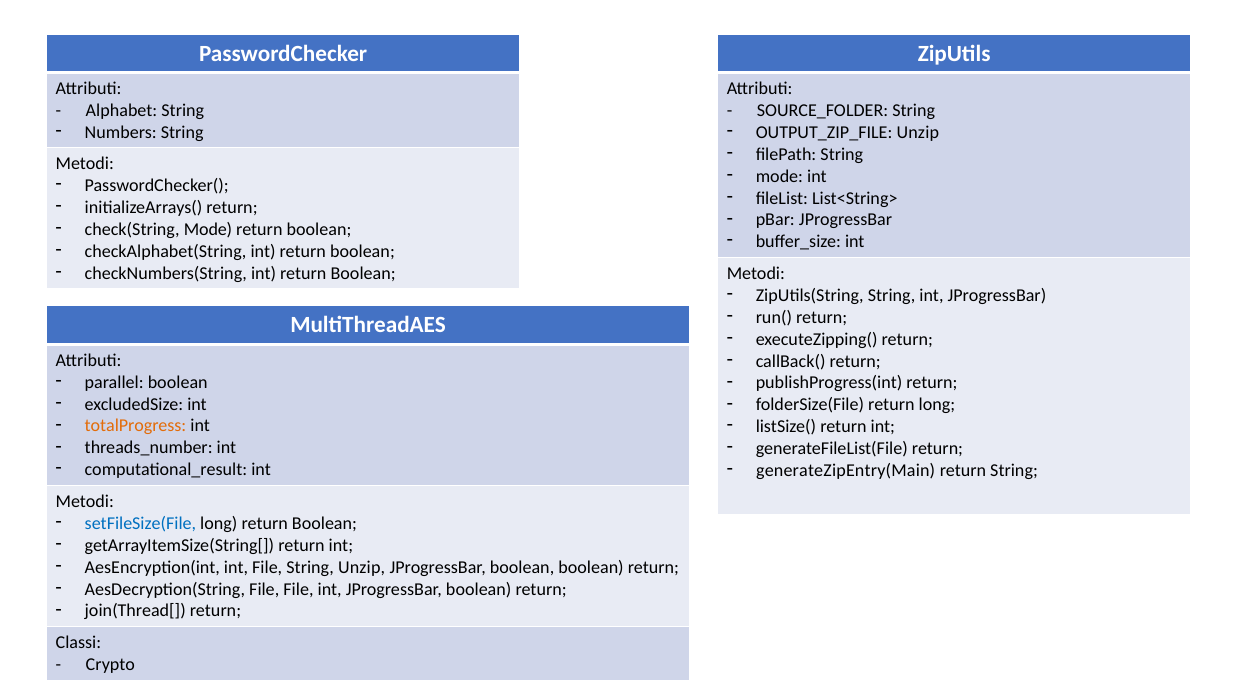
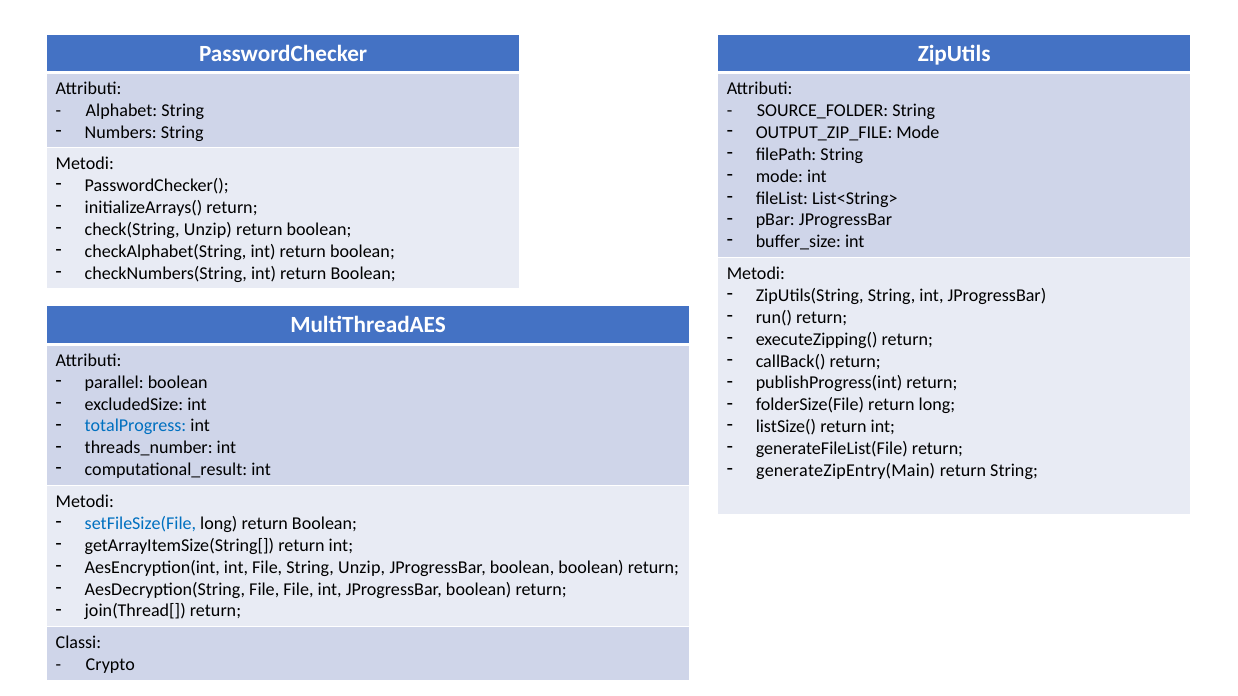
Unzip: Unzip -> Mode (918, 132)
check(String Mode: Mode -> Unzip (208, 229)
totalProgress colour: orange -> blue (135, 426)
